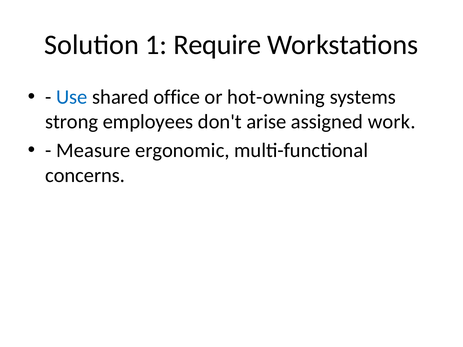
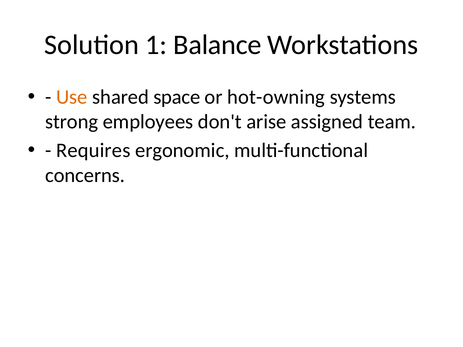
Require: Require -> Balance (217, 45)
Use colour: blue -> orange (72, 97)
office: office -> space (177, 97)
work: work -> team (392, 122)
Measure: Measure -> Requires (93, 151)
